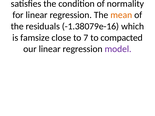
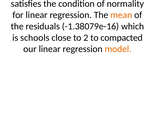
famsize: famsize -> schools (35, 38)
7: 7 -> 2 (86, 38)
model colour: purple -> orange (118, 49)
